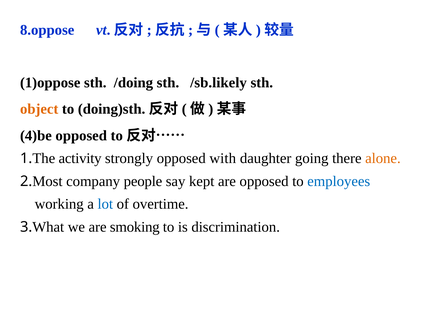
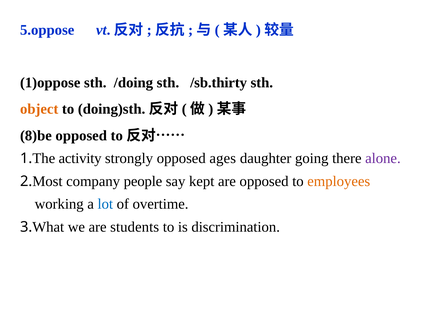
8.oppose: 8.oppose -> 5.oppose (47, 30)
/sb.likely: /sb.likely -> /sb.thirty (219, 83)
4)be: 4)be -> 8)be (36, 136)
with: with -> ages (223, 159)
alone colour: orange -> purple (383, 159)
employees colour: blue -> orange (339, 182)
smoking: smoking -> students (135, 227)
